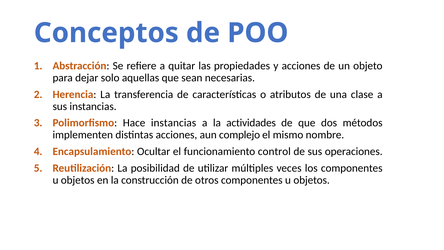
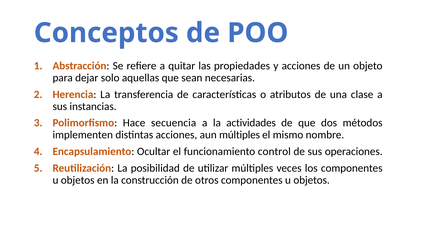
Hace instancias: instancias -> secuencia (174, 123)
aun complejo: complejo -> múltiples (240, 135)
